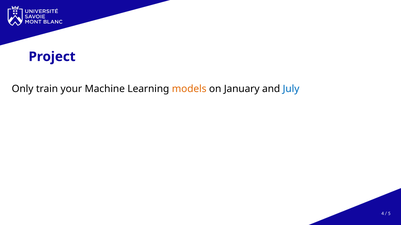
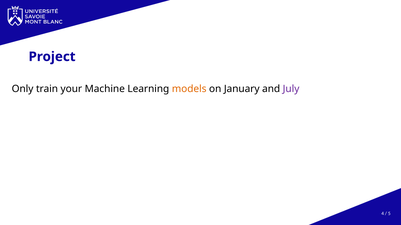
July colour: blue -> purple (291, 89)
